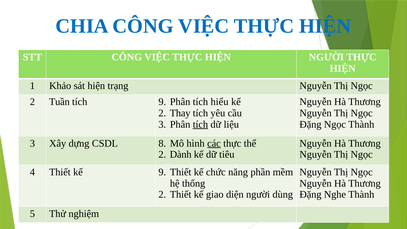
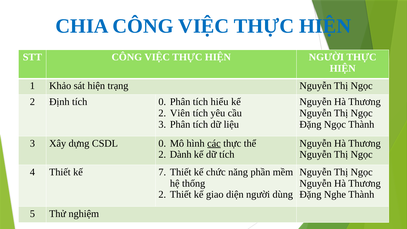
Tuần: Tuần -> Định (59, 102)
tích 9: 9 -> 0 (162, 102)
Thay: Thay -> Viên (180, 113)
tích underline: present -> none (200, 124)
CSDL 8: 8 -> 0 (162, 143)
dữ tiêu: tiêu -> tích (227, 155)
kế 9: 9 -> 7 (162, 172)
